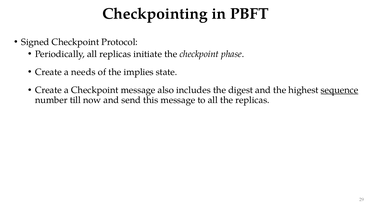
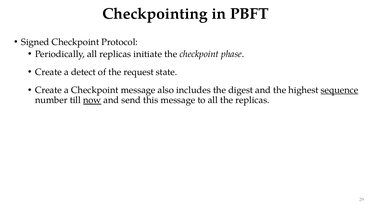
needs: needs -> detect (83, 72)
implies: implies -> request (139, 72)
now underline: none -> present (92, 100)
